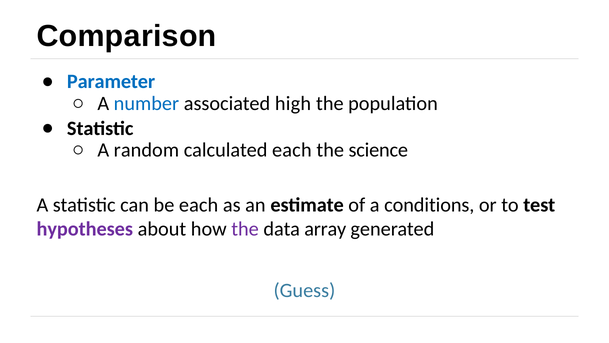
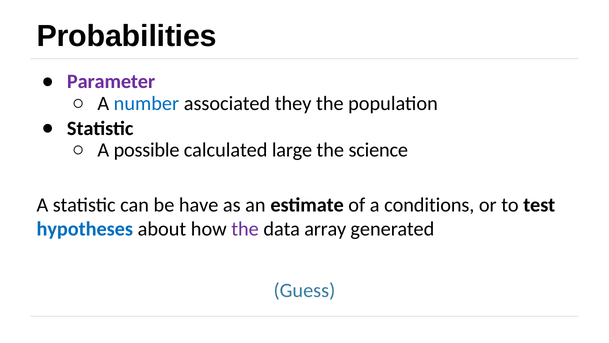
Comparison: Comparison -> Probabilities (127, 36)
Parameter colour: blue -> purple (111, 82)
high: high -> they (293, 104)
random: random -> possible (147, 150)
calculated each: each -> large (292, 150)
be each: each -> have (199, 205)
hypotheses colour: purple -> blue (85, 229)
